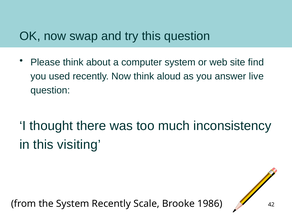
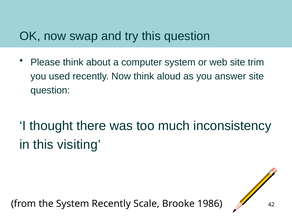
find: find -> trim (256, 62)
answer live: live -> site (256, 76)
